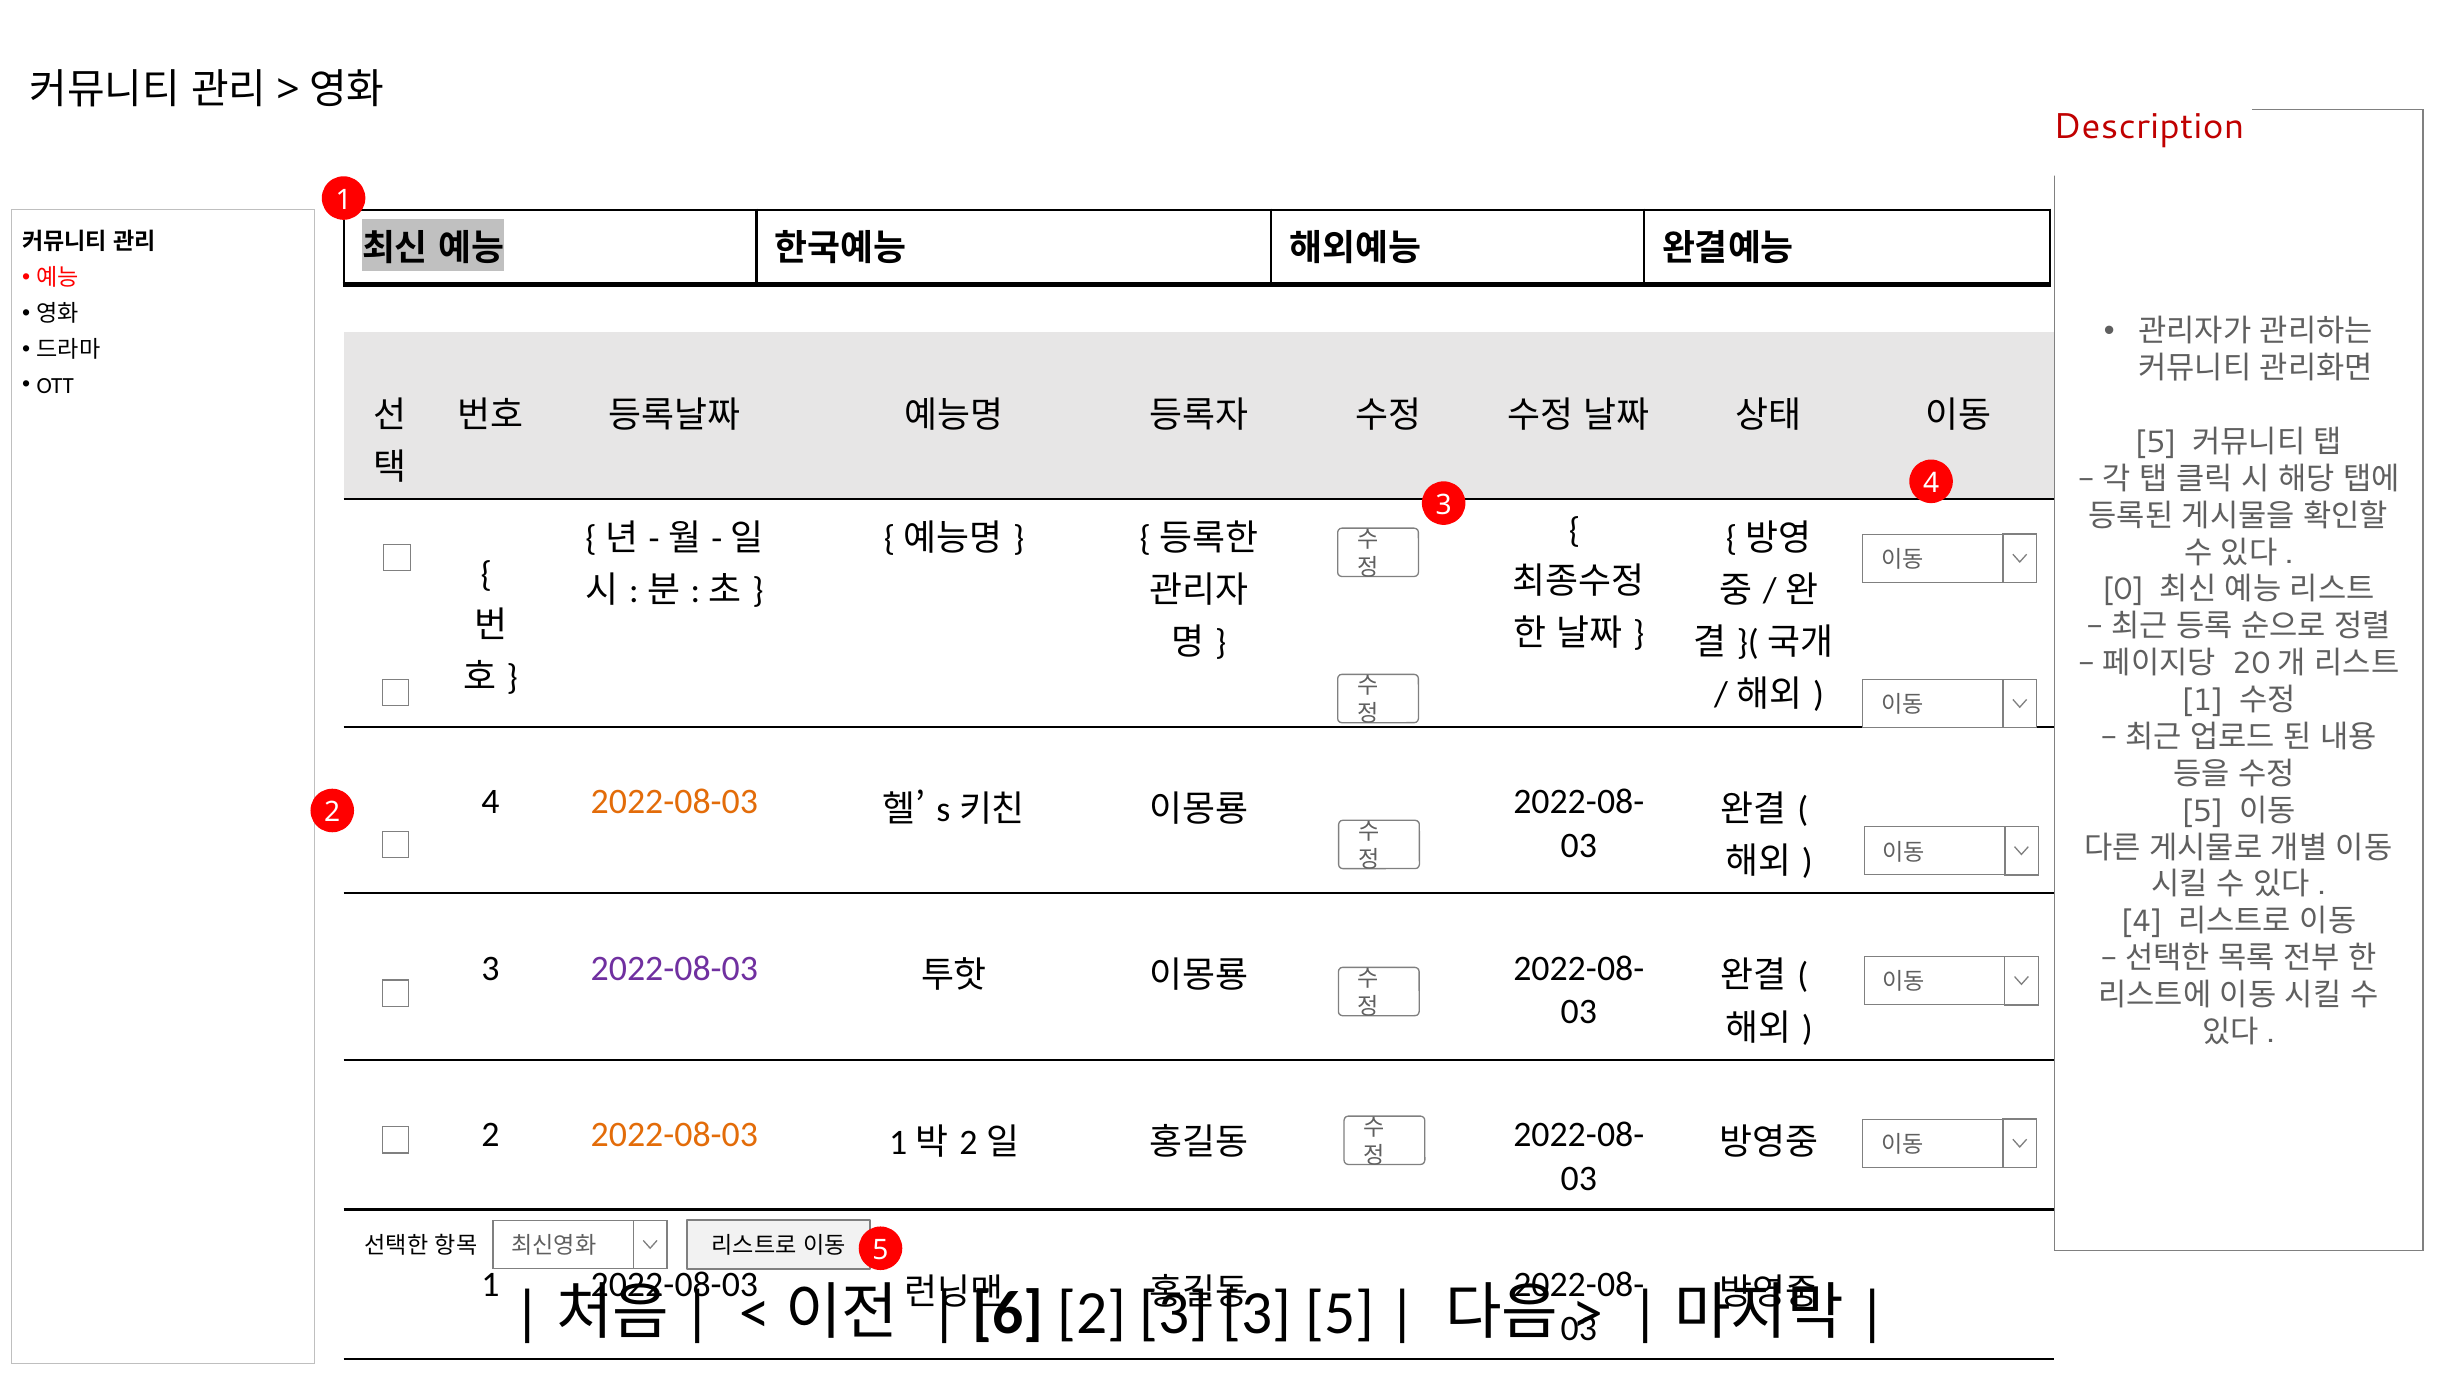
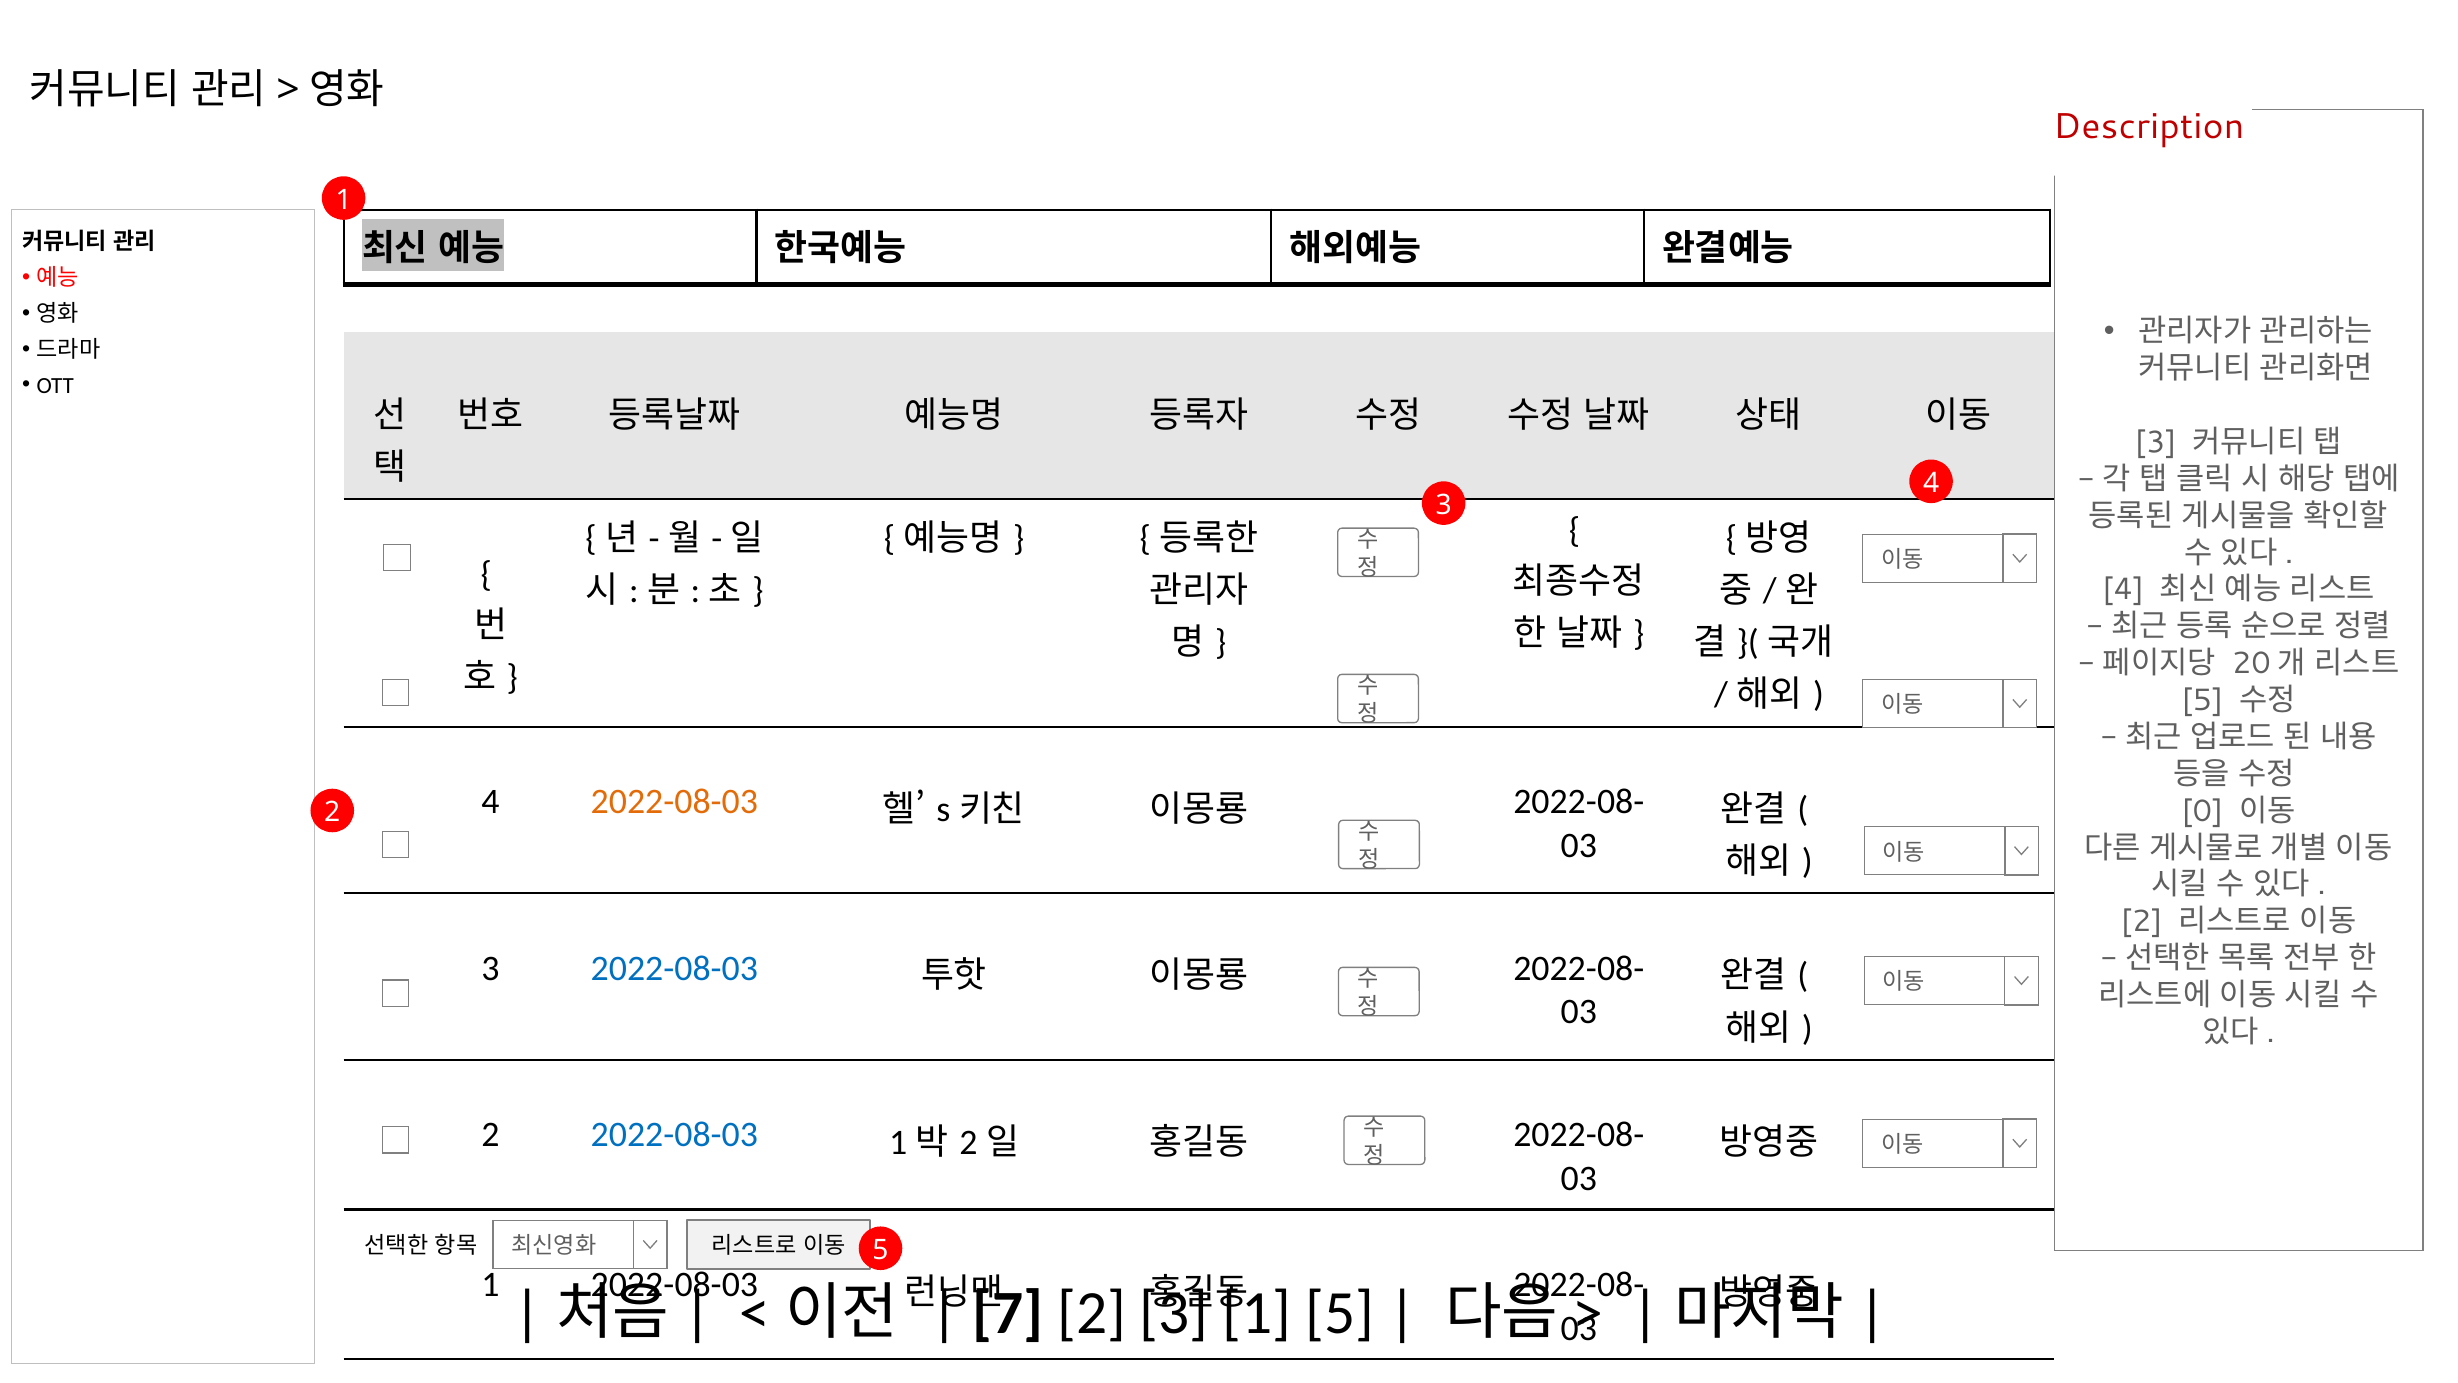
5: 5 -> 3 (2156, 442)
0: 0 -> 4 (2123, 590)
1: 1 -> 5 (2202, 700)
5: 5 -> 0 (2202, 811)
4: 4 -> 2 (2142, 921)
2022-08-03 colour: purple -> blue (674, 968)
2022-08-03 colour: orange -> blue (674, 1135)
6: 6 -> 7 (1008, 1313)
3: 3 -> 1 (1257, 1313)
